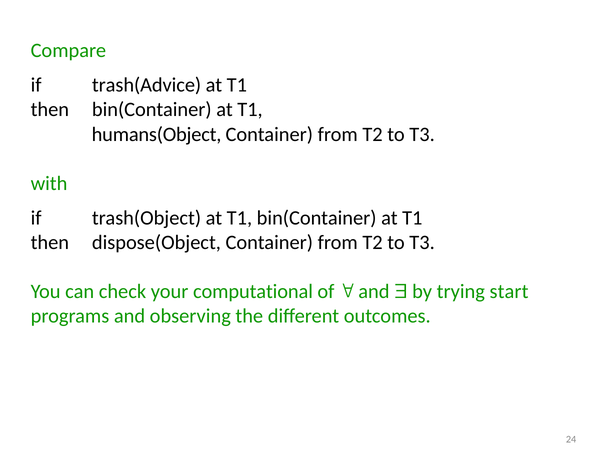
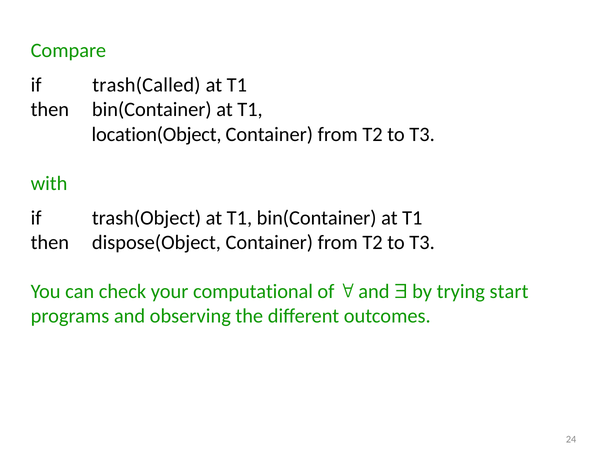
trash(Advice: trash(Advice -> trash(Called (146, 85)
humans(Object: humans(Object -> location(Object (157, 134)
